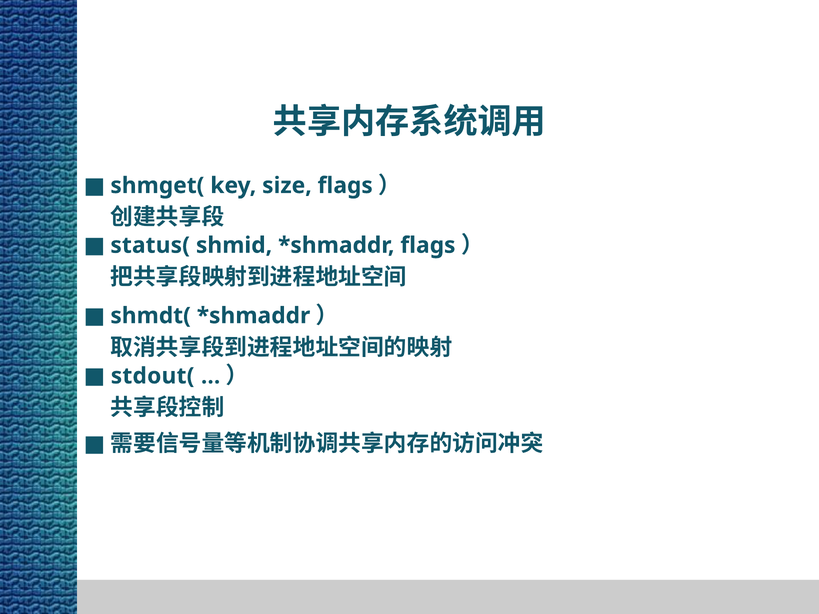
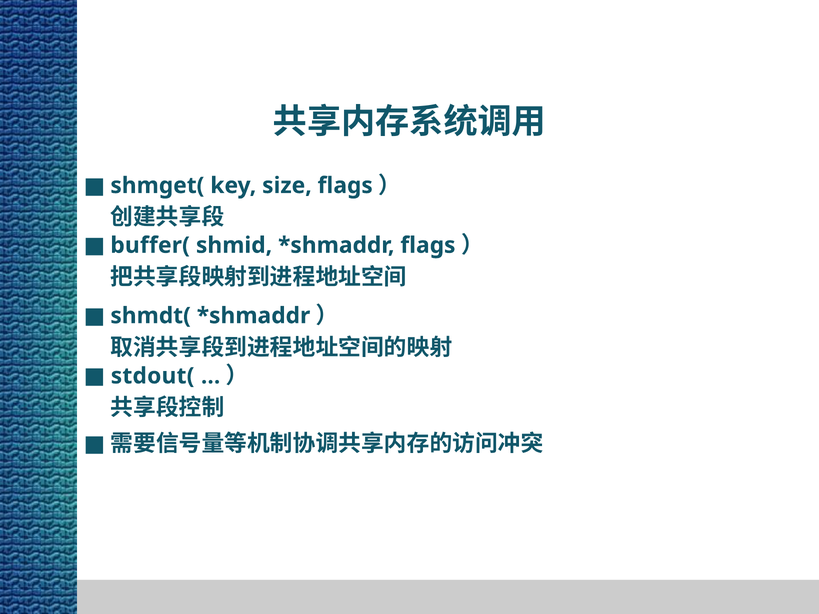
status(: status( -> buffer( (150, 245)
